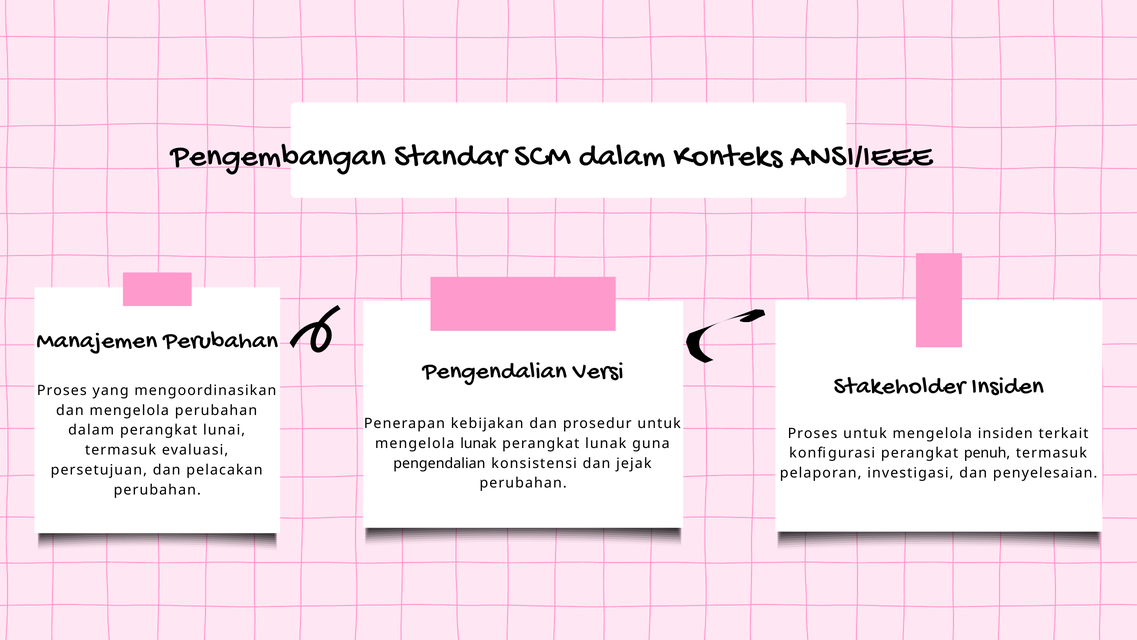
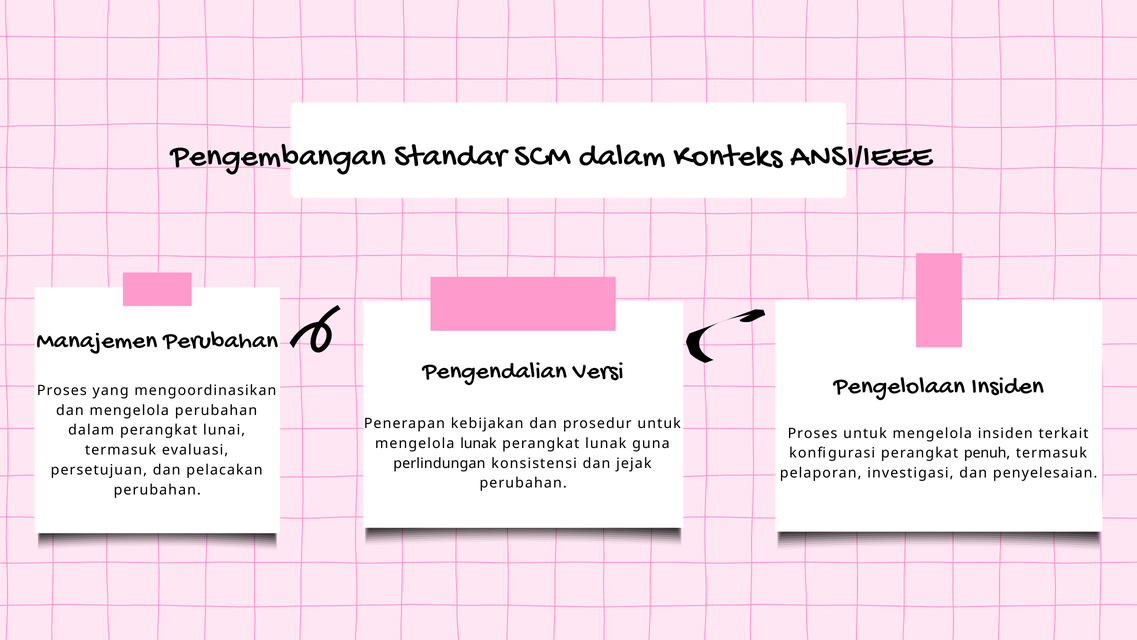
Stakeholder: Stakeholder -> Pengelolaan (899, 384)
pengendalian: pengendalian -> perlindungan (439, 463)
